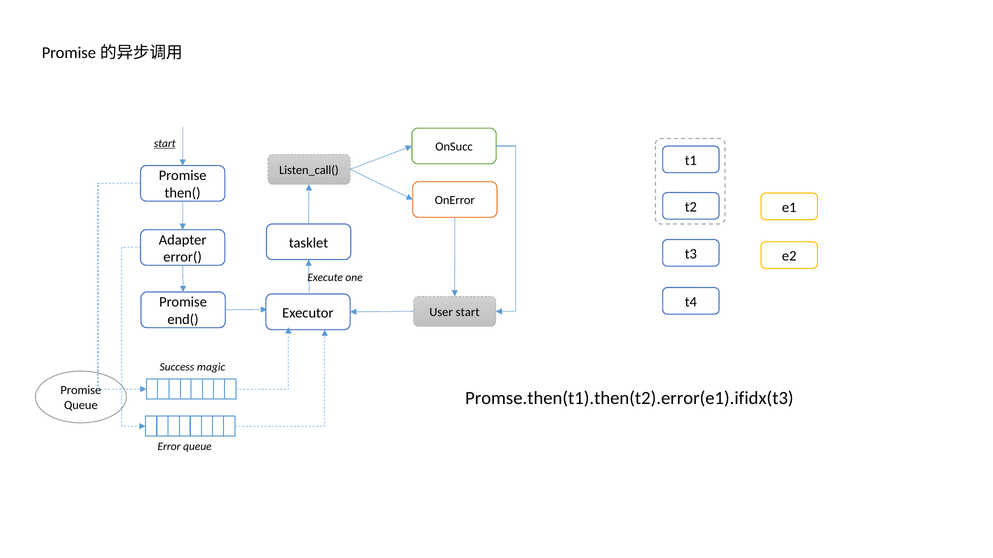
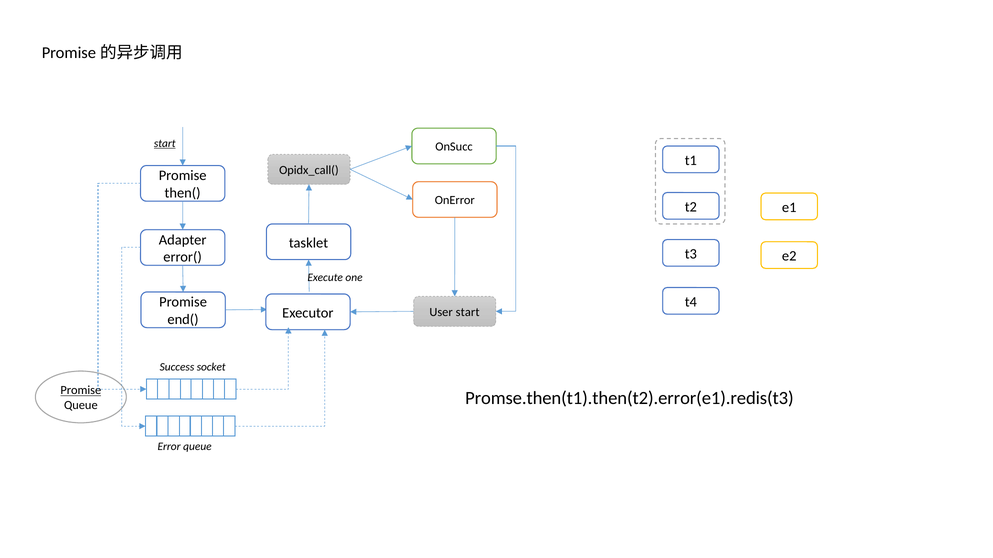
Listen_call(: Listen_call( -> Opidx_call( (309, 170)
magic: magic -> socket (211, 367)
Promise underline: none -> present (81, 391)
Promse.then(t1).then(t2).error(e1).ifidx(t3: Promse.then(t1).then(t2).error(e1).ifidx(t3 -> Promse.then(t1).then(t2).error(e1).redis(t3 (629, 398)
